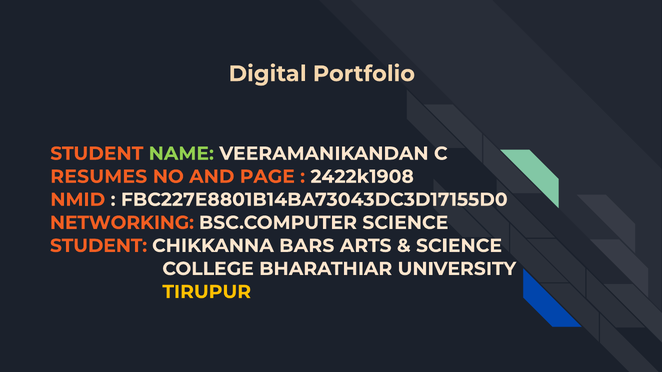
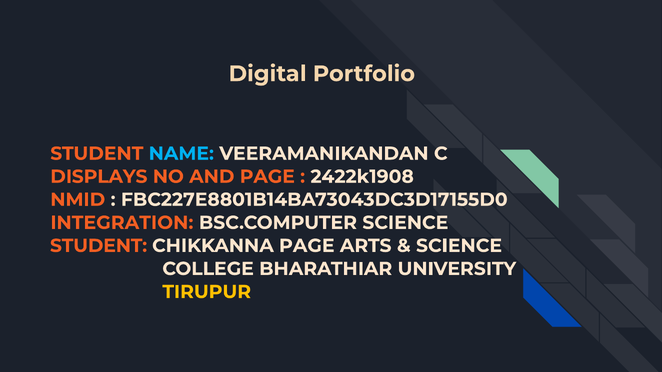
NAME colour: light green -> light blue (181, 154)
RESUMES: RESUMES -> DISPLAYS (99, 177)
NETWORKING: NETWORKING -> INTEGRATION (122, 223)
CHIKKANNA BARS: BARS -> PAGE (307, 246)
